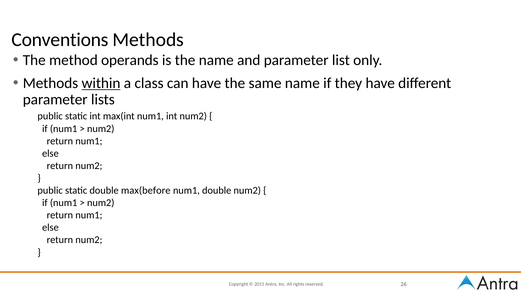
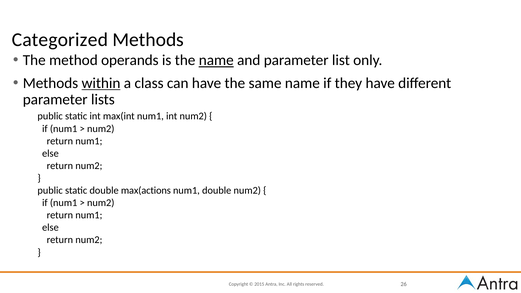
Conventions: Conventions -> Categorized (60, 40)
name underline: none -> present (216, 60)
max(before: max(before -> max(actions (146, 191)
